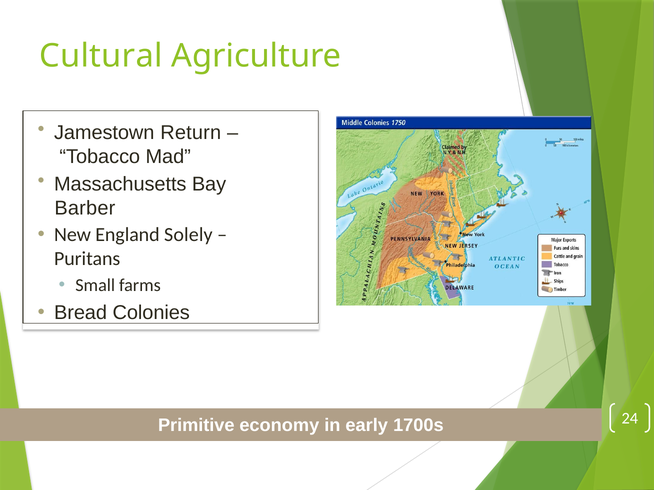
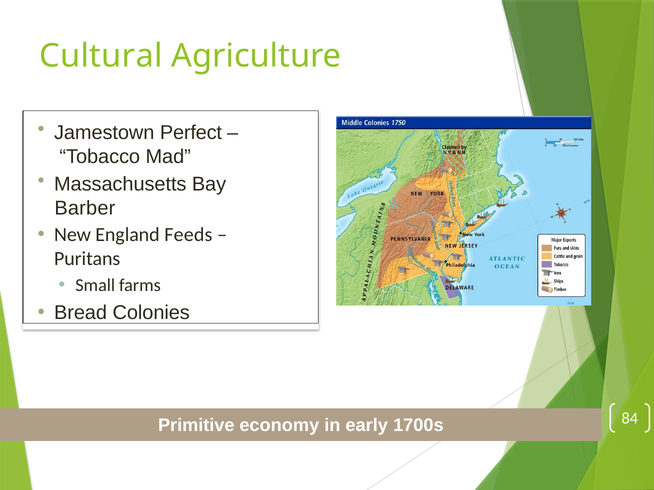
Return: Return -> Perfect (191, 133)
Solely: Solely -> Feeds (188, 235)
24: 24 -> 84 (630, 419)
